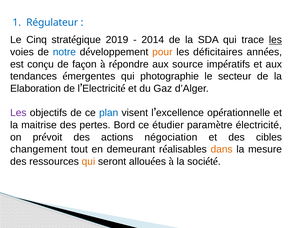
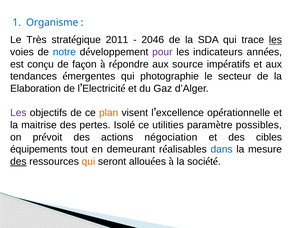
Régulateur: Régulateur -> Organisme (52, 23)
Cinq: Cinq -> Très (36, 40)
2019: 2019 -> 2011 (117, 40)
2014: 2014 -> 2046 (153, 40)
pour colour: orange -> purple (162, 52)
déficitaires: déficitaires -> indicateurs (218, 52)
plan colour: blue -> orange (109, 113)
Bord: Bord -> Isolé (124, 125)
étudier: étudier -> utilities (168, 125)
électricité: électricité -> possibles (259, 125)
changement: changement -> équipements (39, 149)
dans colour: orange -> blue (222, 149)
des underline: none -> present (18, 161)
